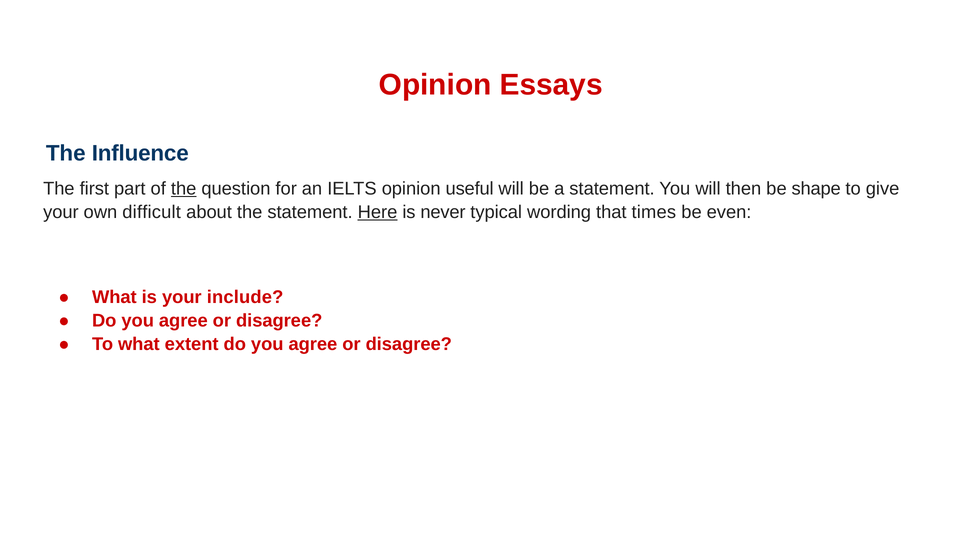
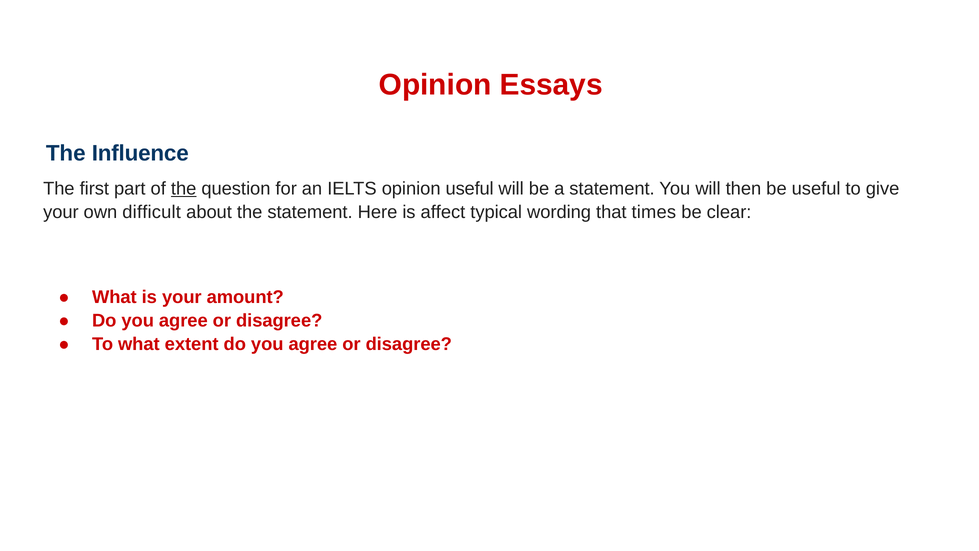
be shape: shape -> useful (816, 189)
Here underline: present -> none (378, 212)
never: never -> affect (443, 212)
even: even -> clear (729, 212)
include: include -> amount (245, 297)
